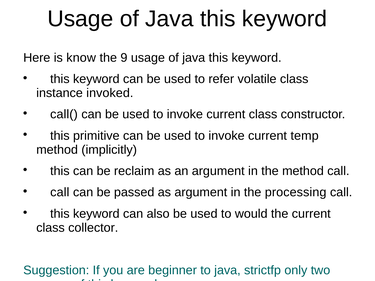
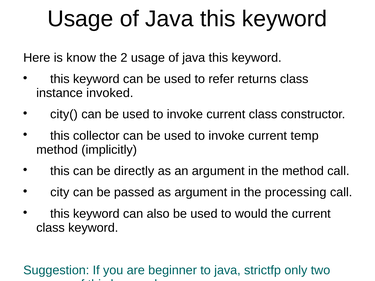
9: 9 -> 2 (124, 58)
volatile: volatile -> returns (257, 79)
call(: call( -> city( (64, 114)
primitive: primitive -> collector (96, 136)
reclaim: reclaim -> directly (134, 171)
call: call -> city (60, 193)
class collector: collector -> keyword (93, 228)
